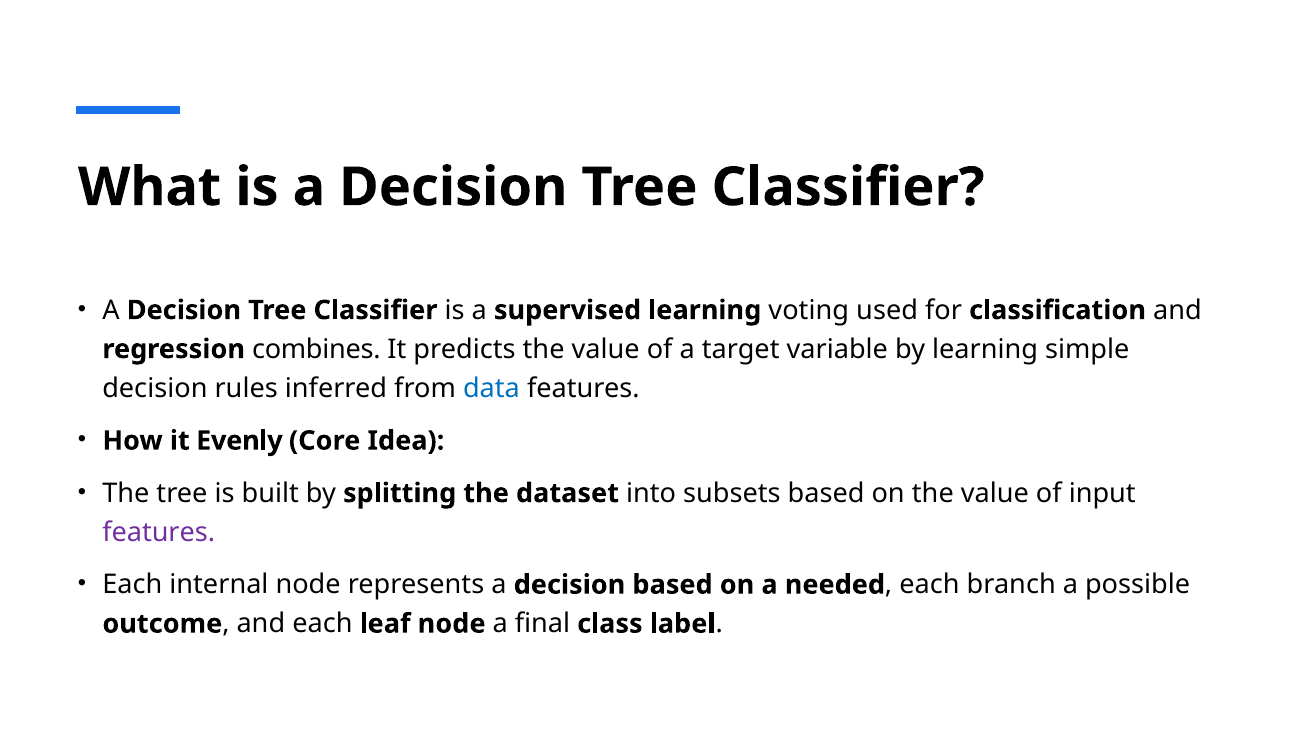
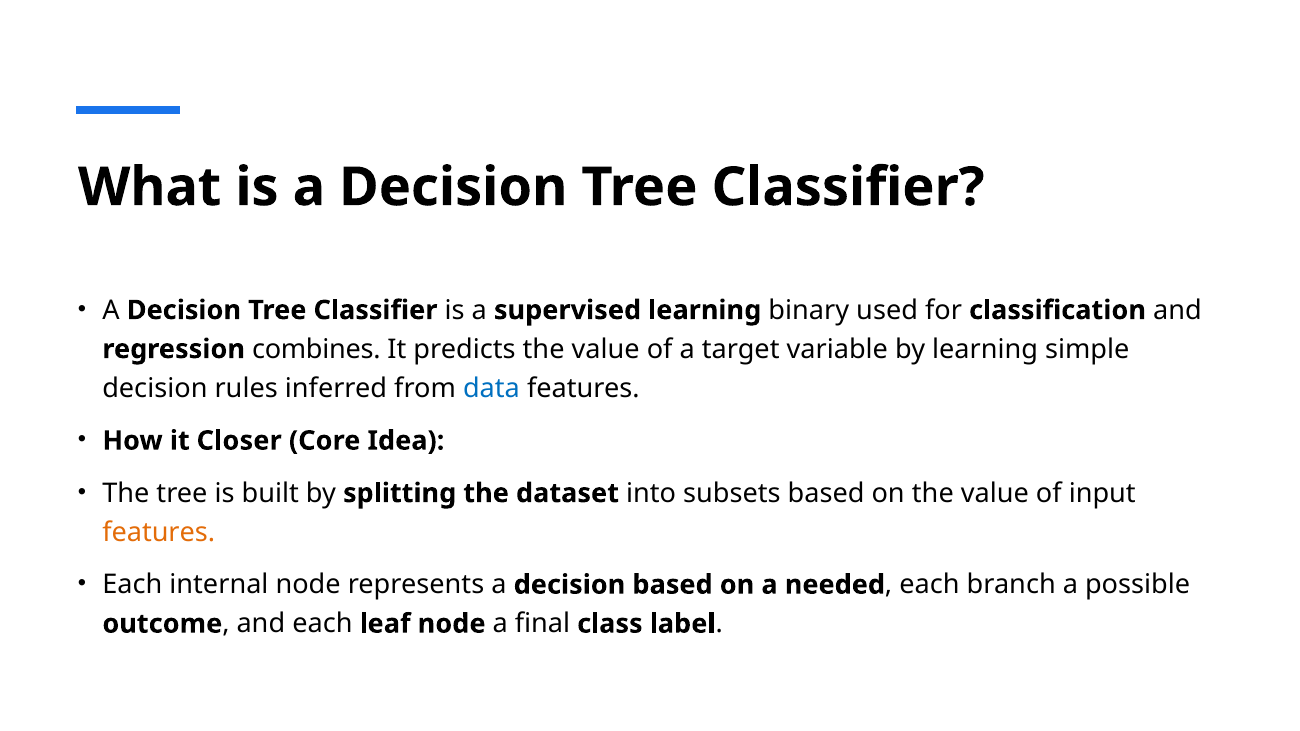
voting: voting -> binary (809, 310)
Evenly: Evenly -> Closer (239, 441)
features colour: purple -> orange (159, 532)
